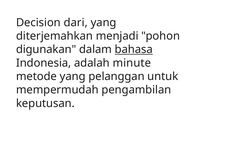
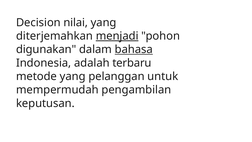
dari: dari -> nilai (76, 22)
menjadi underline: none -> present (117, 36)
minute: minute -> terbaru (132, 63)
